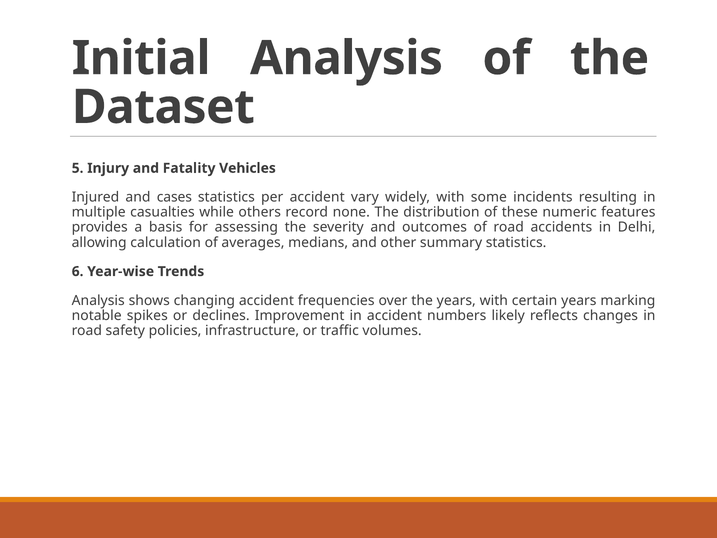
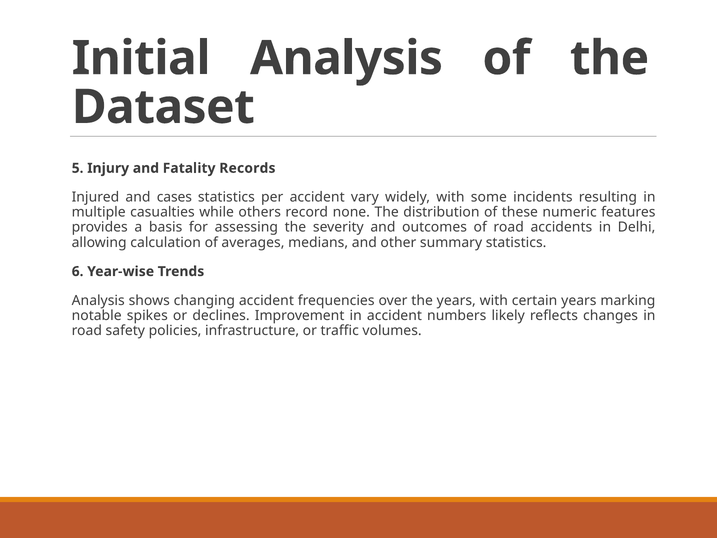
Vehicles: Vehicles -> Records (247, 168)
